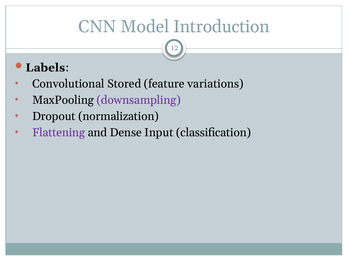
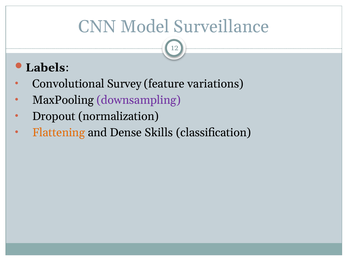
Introduction: Introduction -> Surveillance (221, 27)
Stored: Stored -> Survey (124, 84)
Flattening colour: purple -> orange (59, 133)
Input: Input -> Skills (159, 133)
